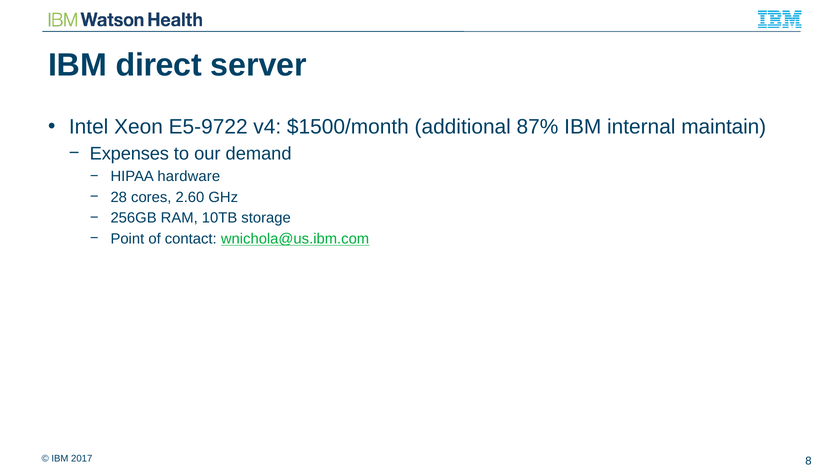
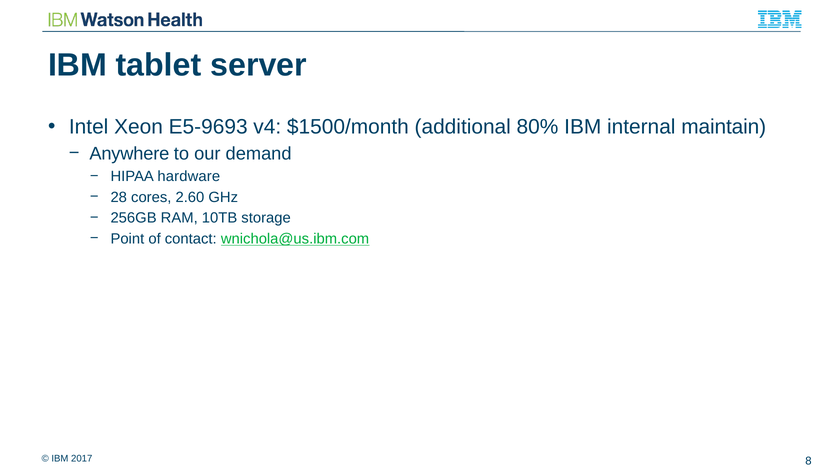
direct: direct -> tablet (159, 65)
E5-9722: E5-9722 -> E5-9693 (208, 127)
87%: 87% -> 80% (537, 127)
Expenses: Expenses -> Anywhere (129, 154)
